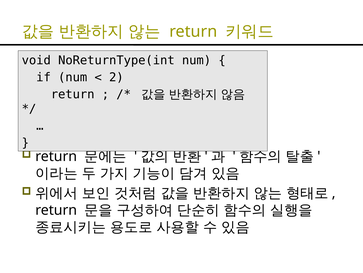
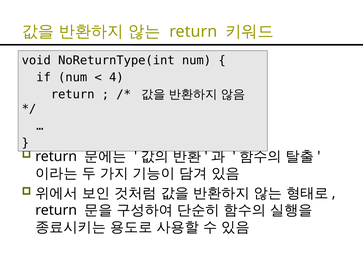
2: 2 -> 4 (116, 77)
